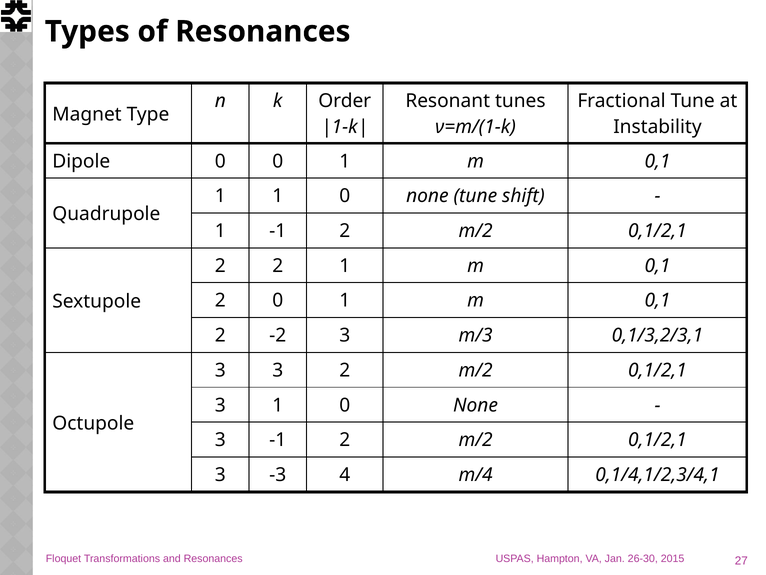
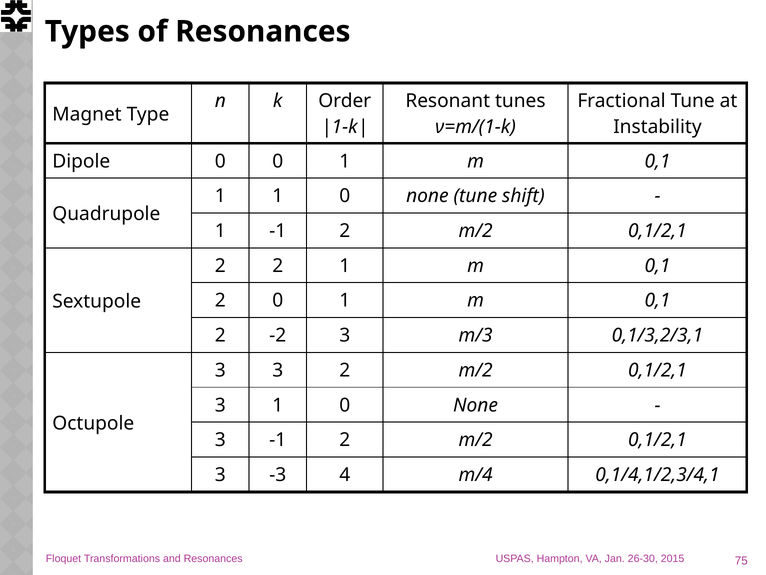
27: 27 -> 75 (741, 560)
